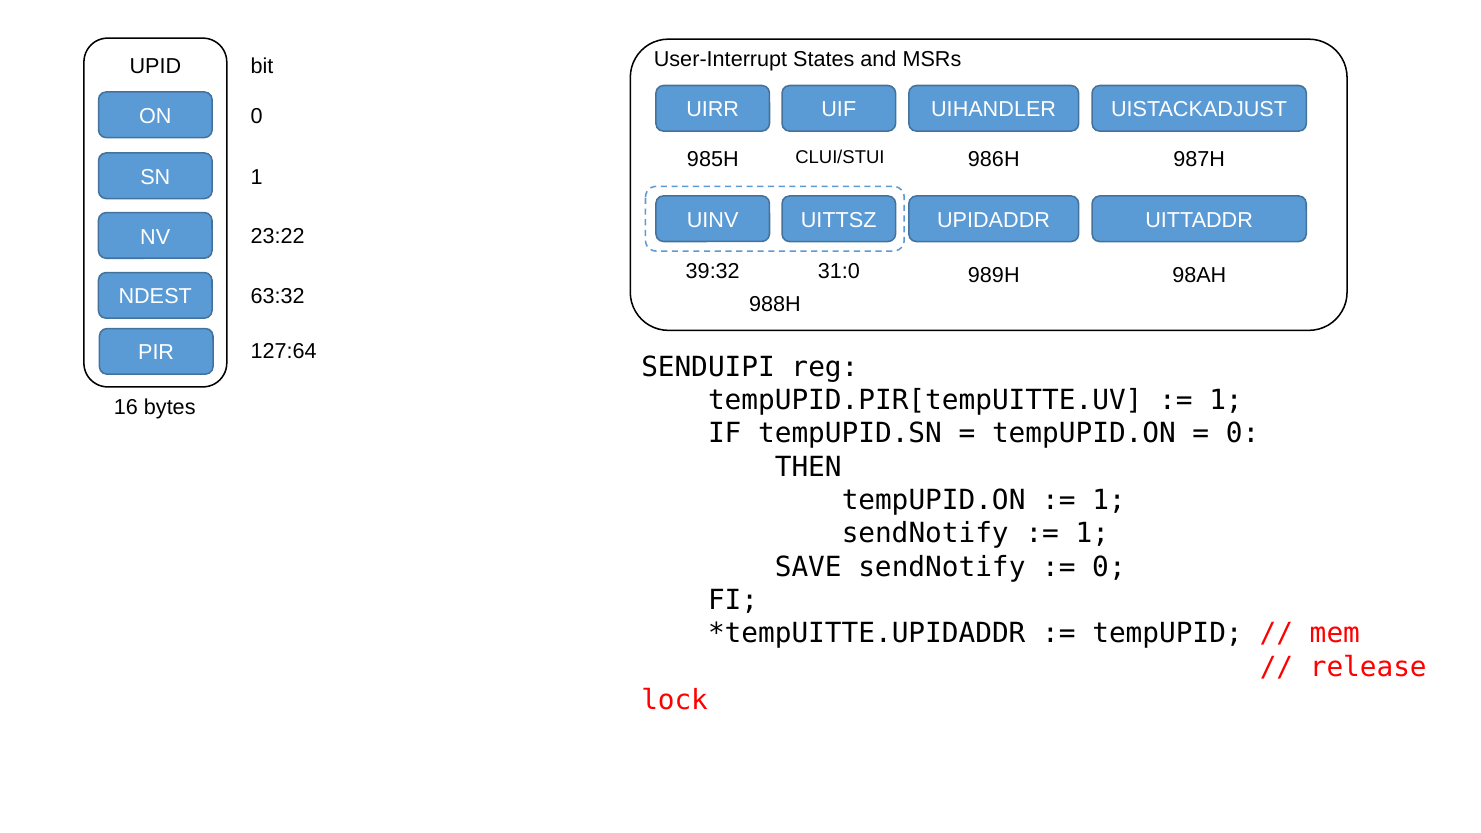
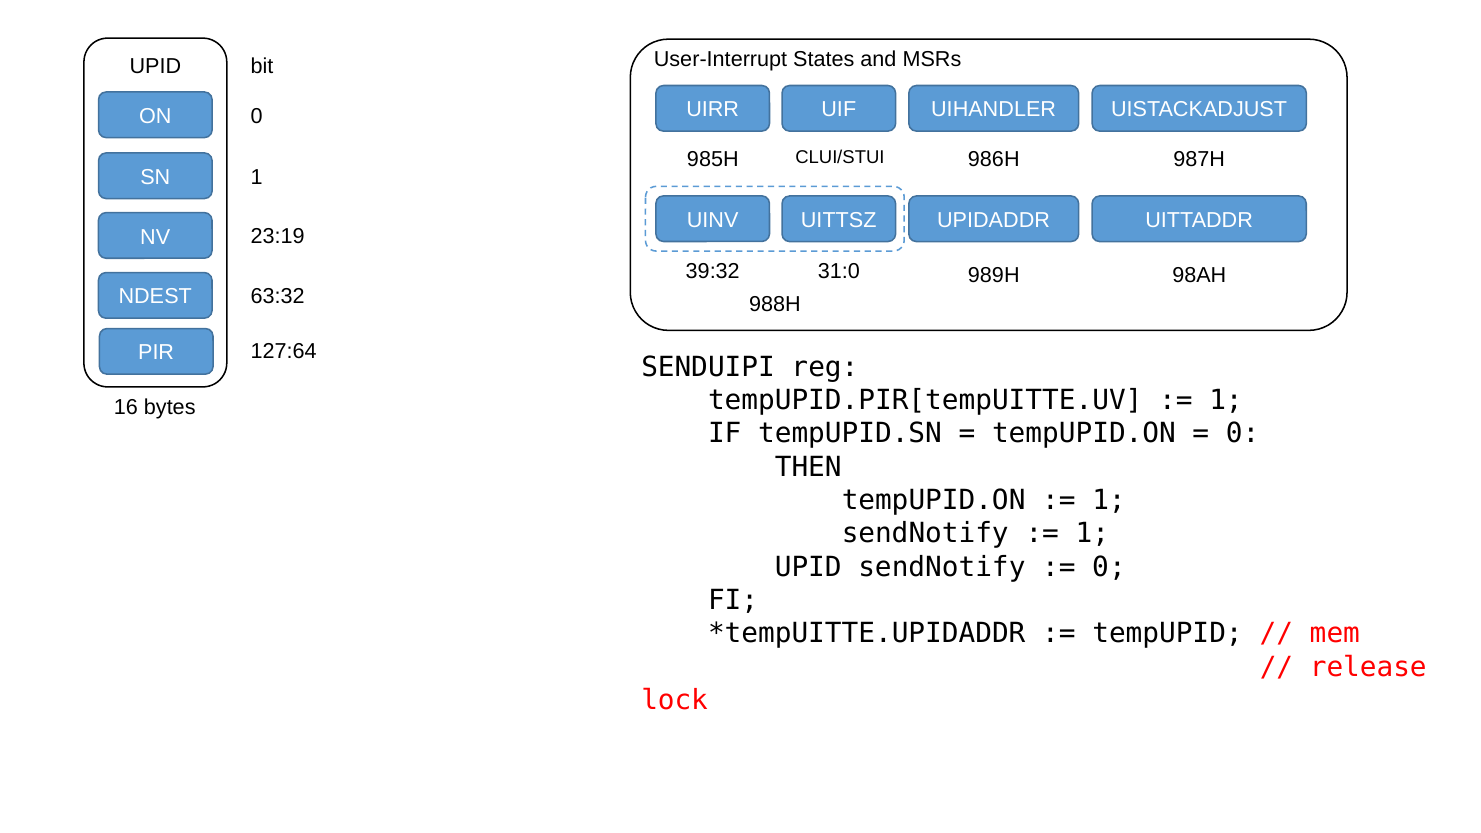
23:22: 23:22 -> 23:19 (278, 237)
SAVE: SAVE -> UPID (808, 567)
